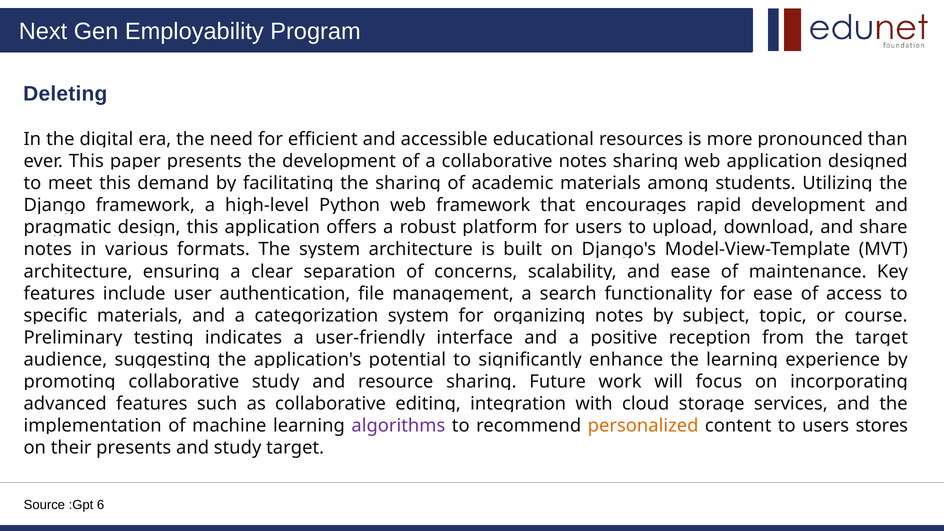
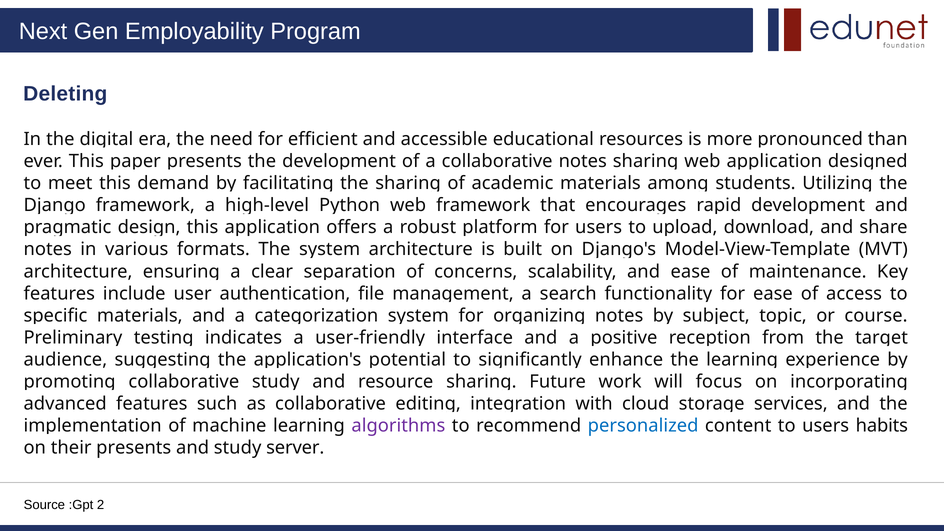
personalized colour: orange -> blue (643, 426)
stores: stores -> habits (882, 426)
study target: target -> server (295, 448)
6: 6 -> 2 (101, 505)
